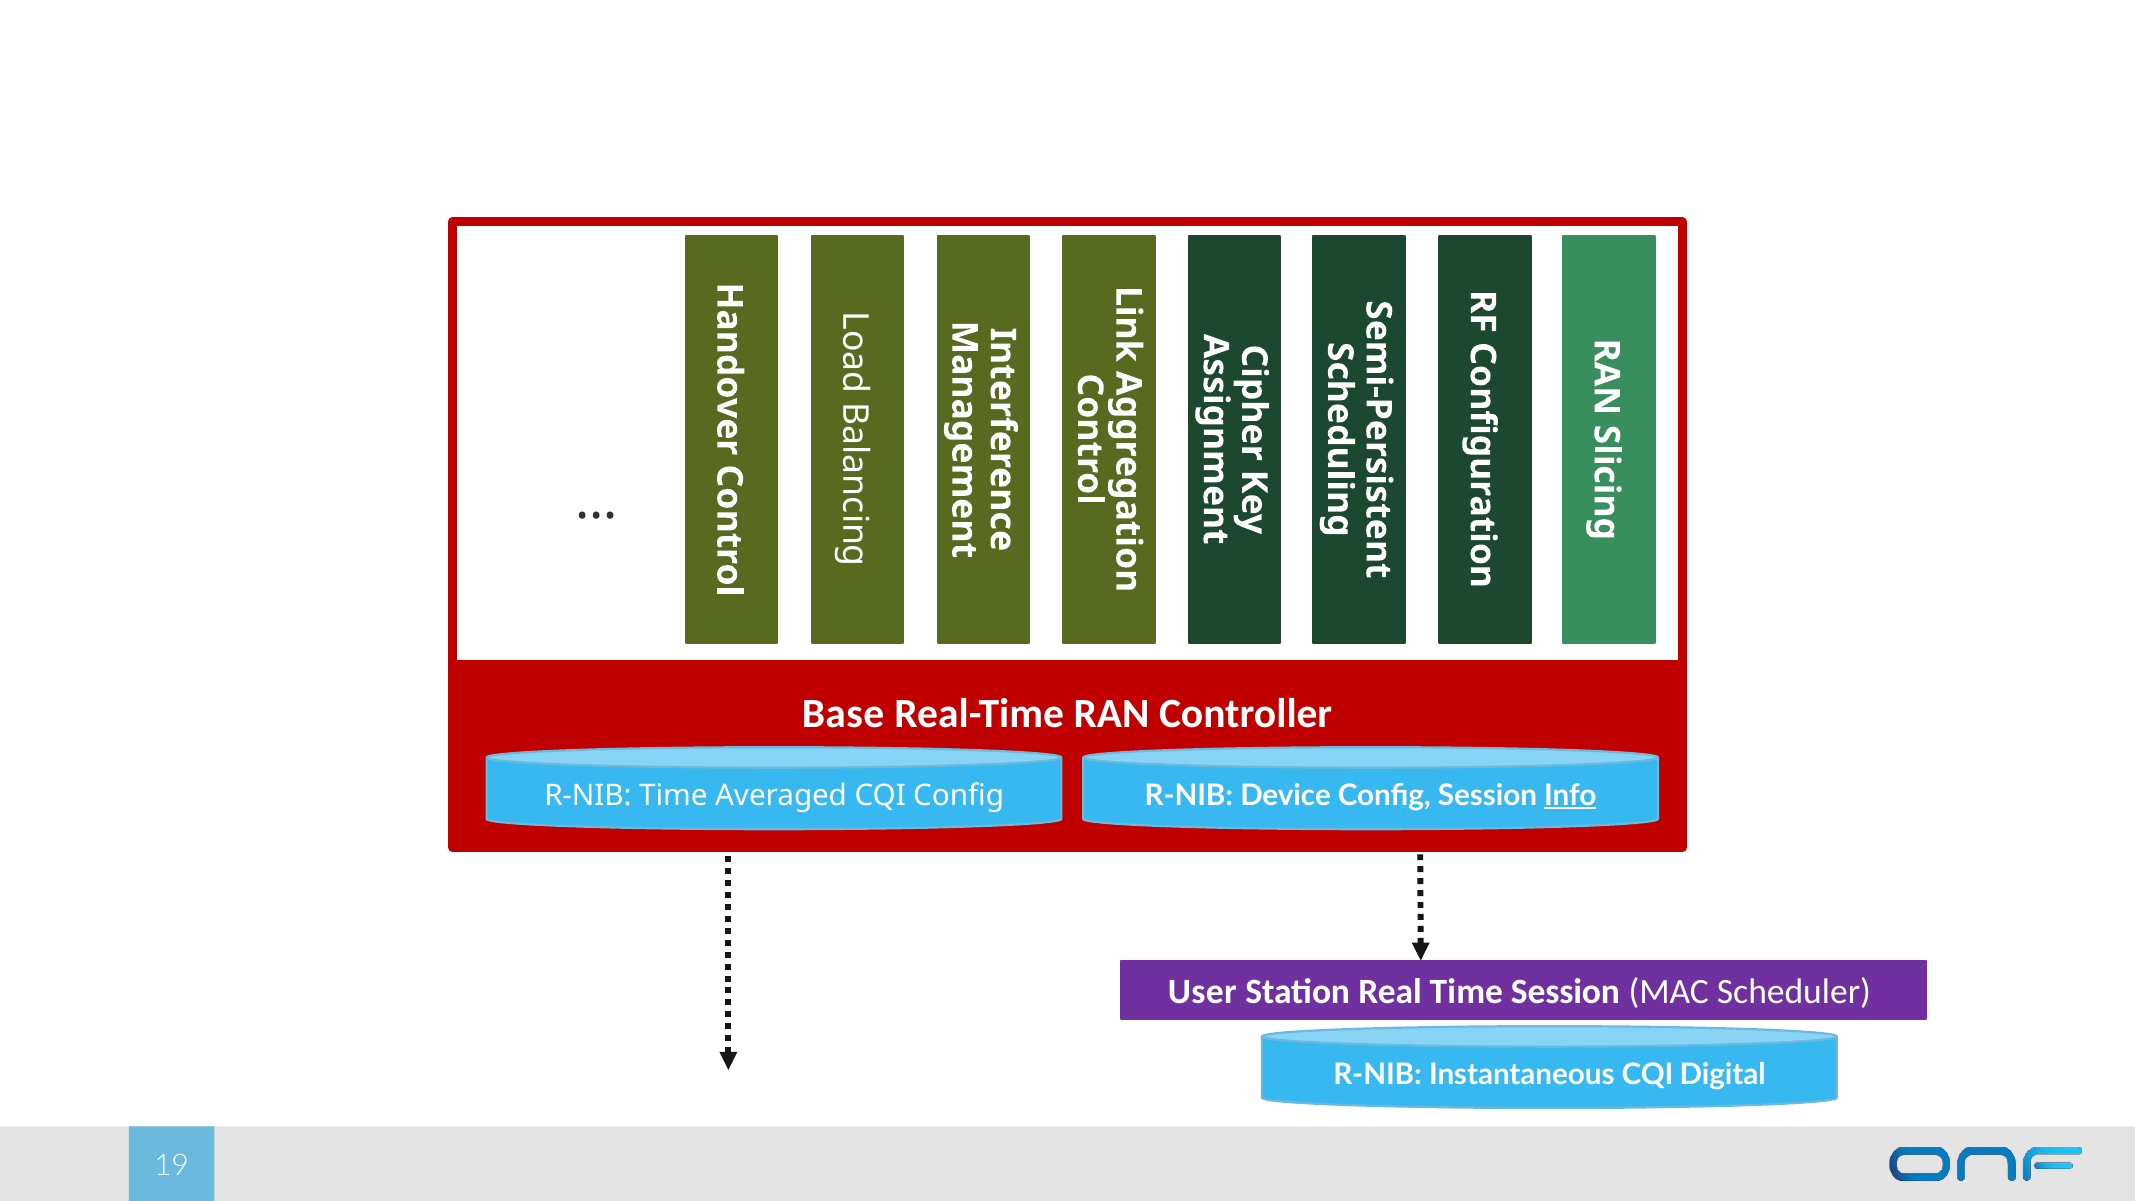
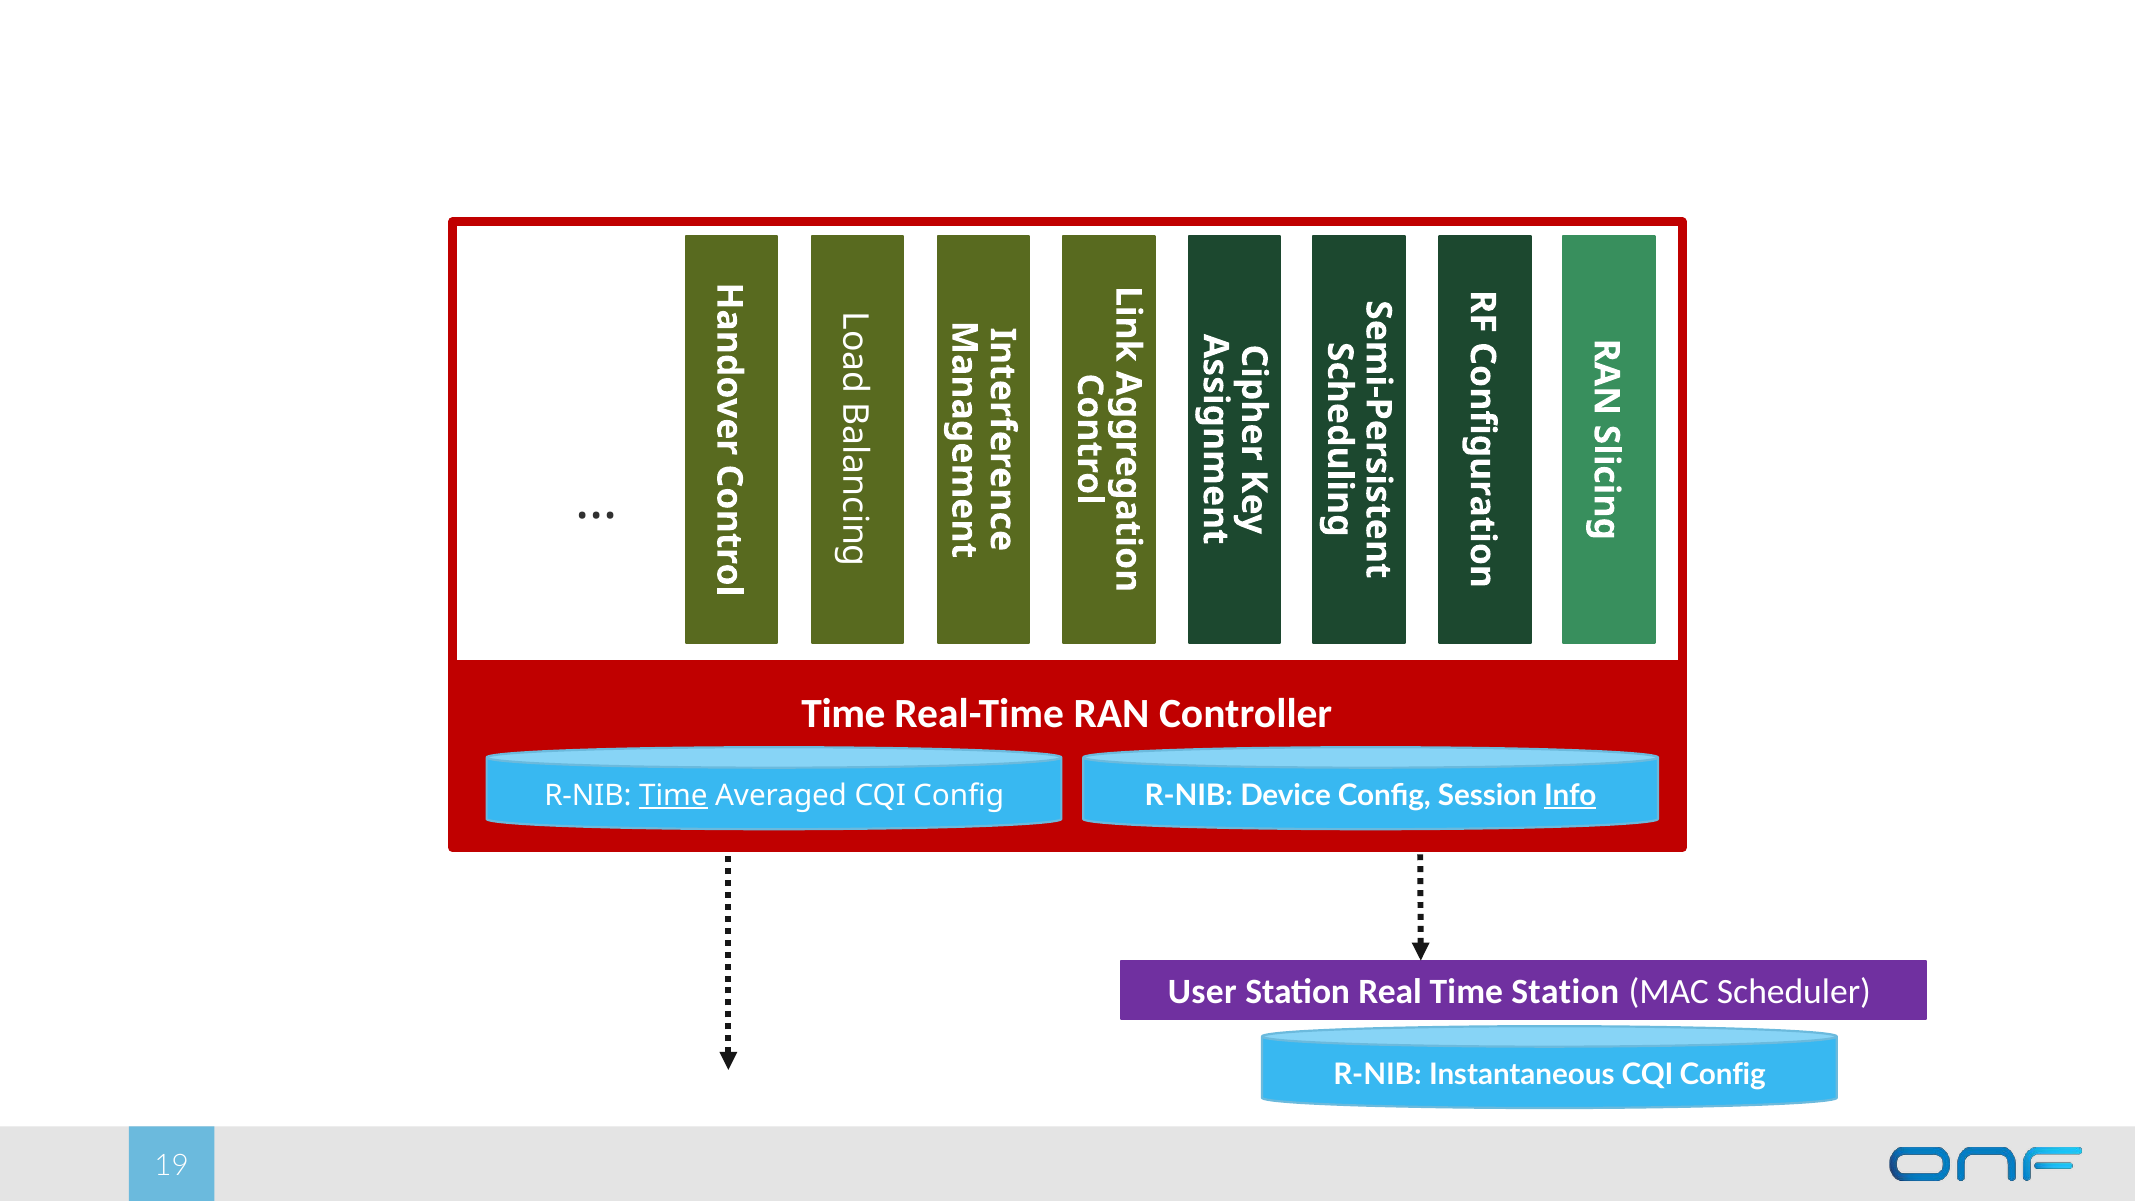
Base: Base -> Time (843, 714)
Time underline: none -> present (673, 795)
Time Session: Session -> Station (1565, 992)
Instantaneous CQI Digital: Digital -> Config (1723, 1074)
